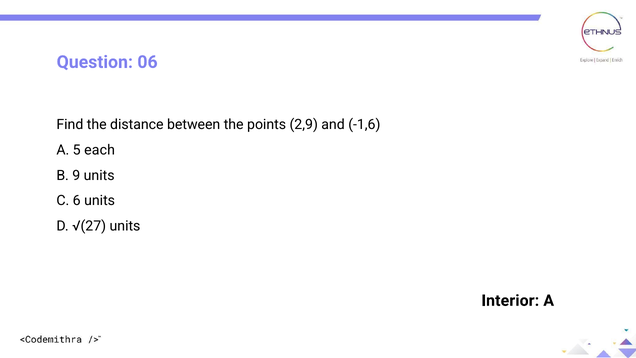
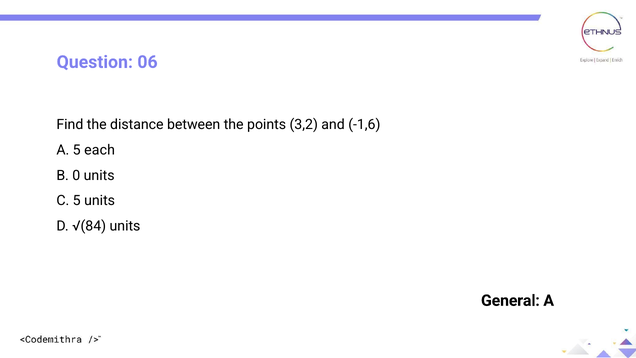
2,9: 2,9 -> 3,2 (304, 124)
9: 9 -> 0 (76, 175)
C 6: 6 -> 5 (77, 201)
√(27: √(27 -> √(84 (89, 226)
Interior: Interior -> General (510, 300)
